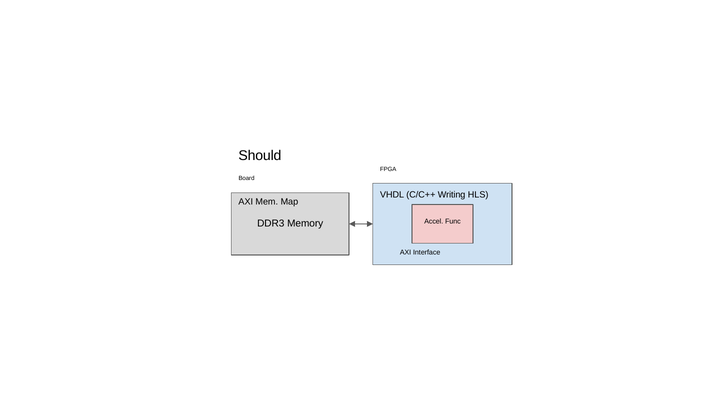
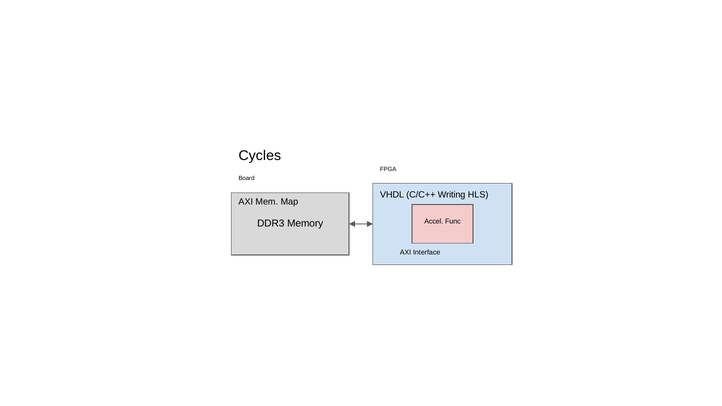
Should: Should -> Cycles (260, 156)
